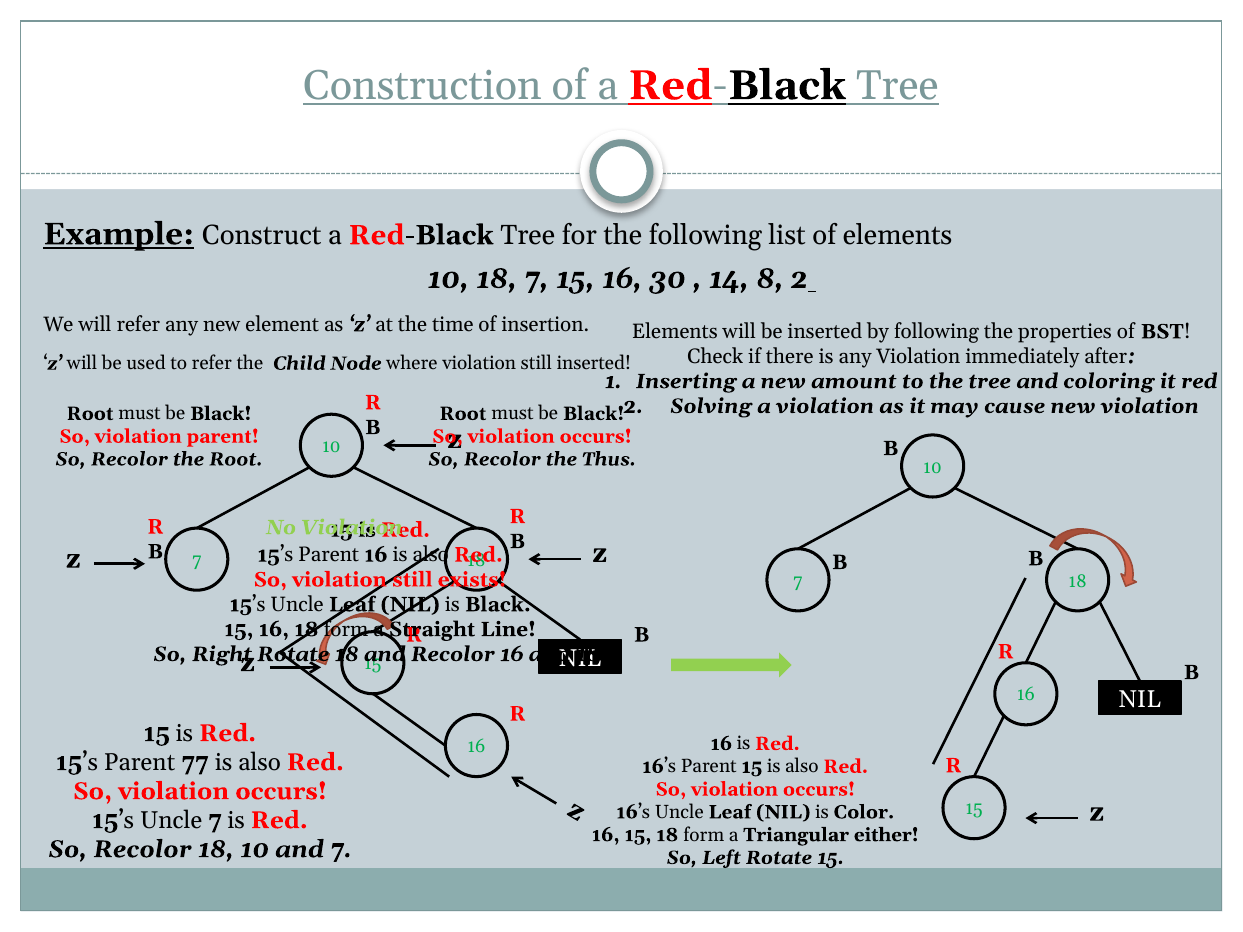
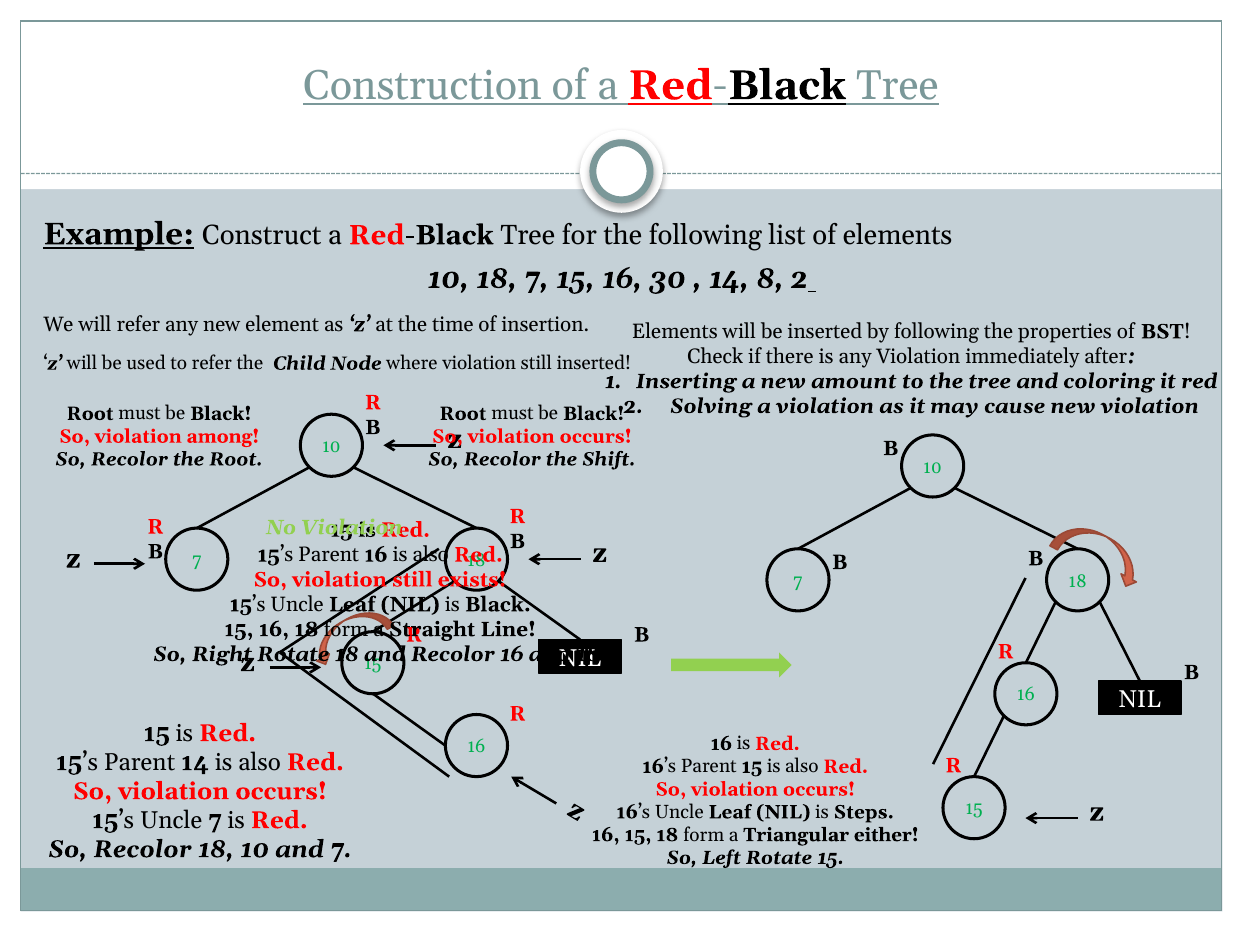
violation parent: parent -> among (223, 437)
Thus: Thus -> Shift (609, 459)
Parent 77: 77 -> 14 (195, 762)
Color: Color -> Steps (864, 812)
